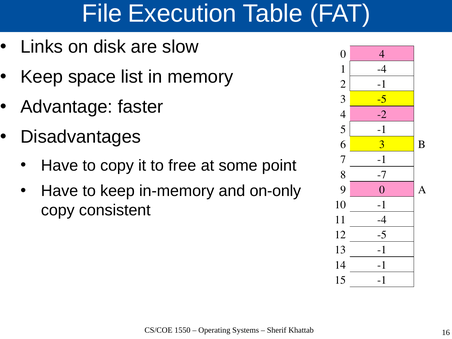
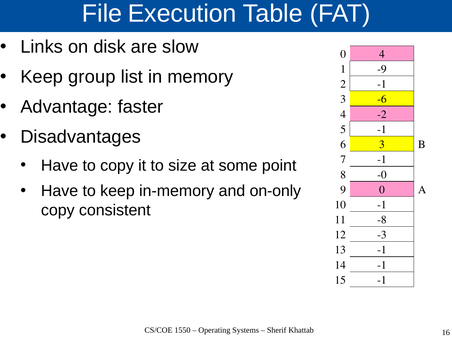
-4: -4 -> -9 (382, 69)
space: space -> group (92, 77)
-5: -5 -> -6 (382, 99)
free: free -> size (182, 165)
-7: -7 -> -0 (382, 175)
-4: -4 -> -8 (382, 220)
-5: -5 -> -3 (382, 235)
